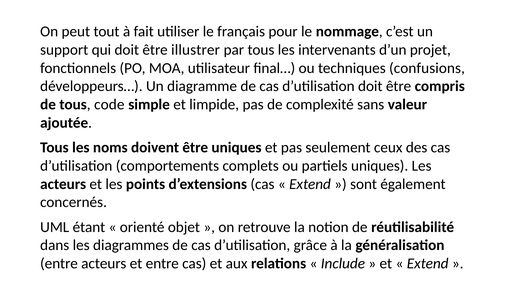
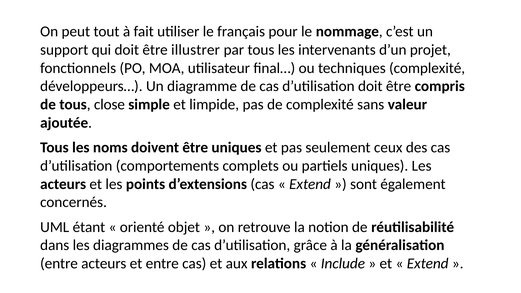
techniques confusions: confusions -> complexité (427, 68)
code: code -> close (109, 105)
